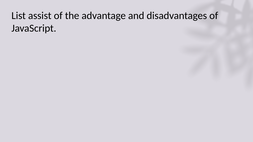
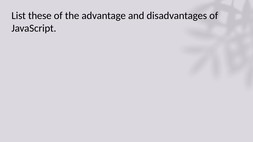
assist: assist -> these (40, 16)
